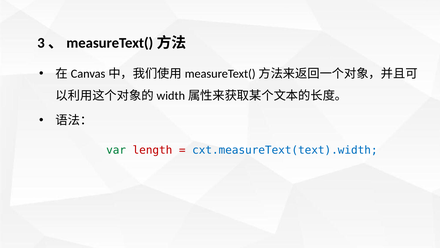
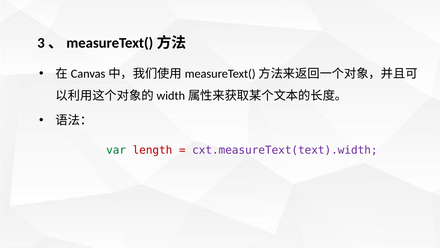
cxt.measureText(text).width colour: blue -> purple (285, 150)
